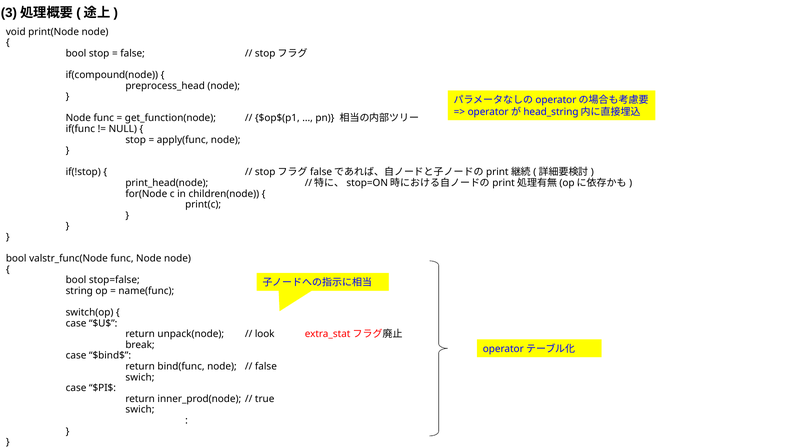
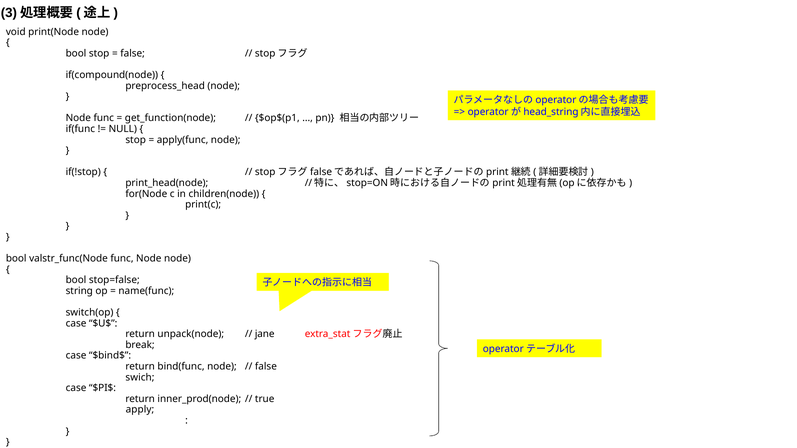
look: look -> jane (265, 334)
swich: swich -> apply (140, 410)
